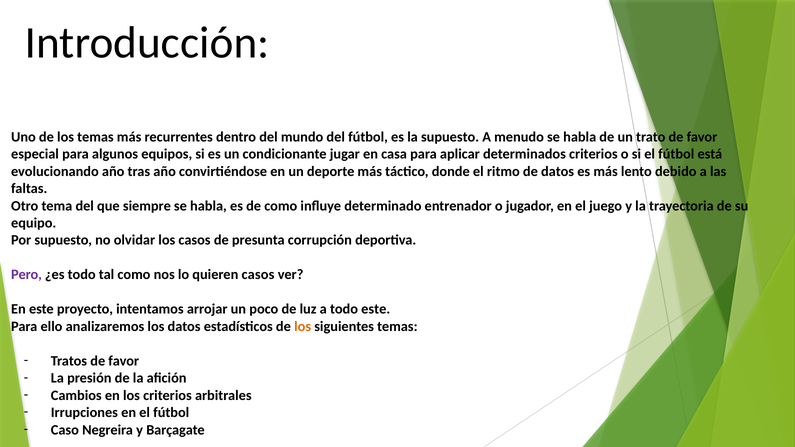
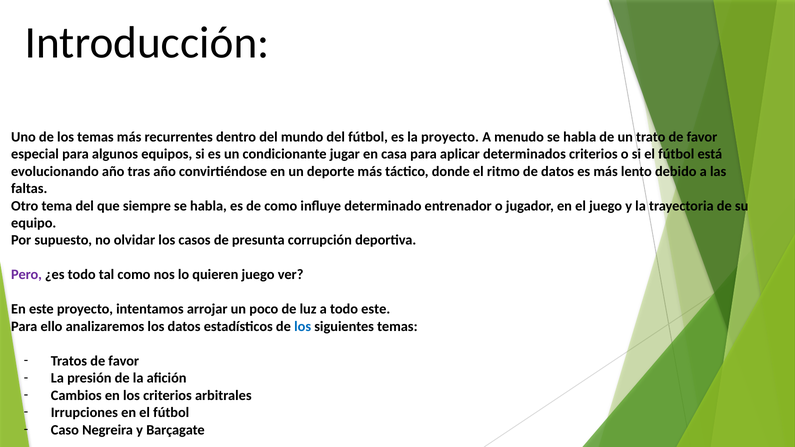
la supuesto: supuesto -> proyecto (450, 137)
quieren casos: casos -> juego (258, 275)
los colour: orange -> blue (303, 327)
